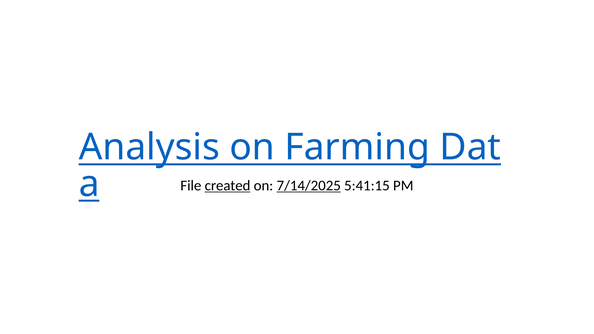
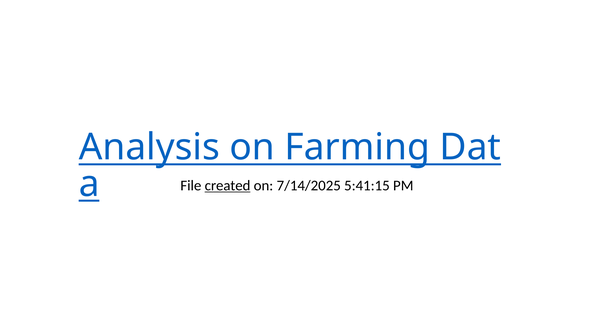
7/14/2025 underline: present -> none (309, 186)
